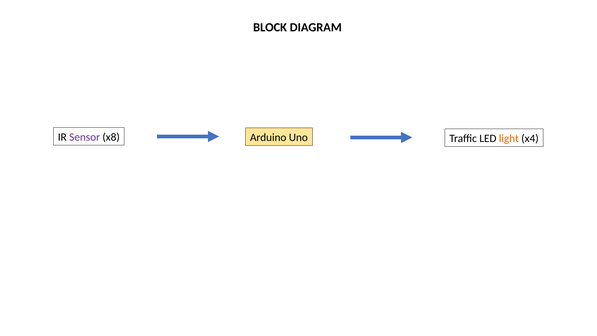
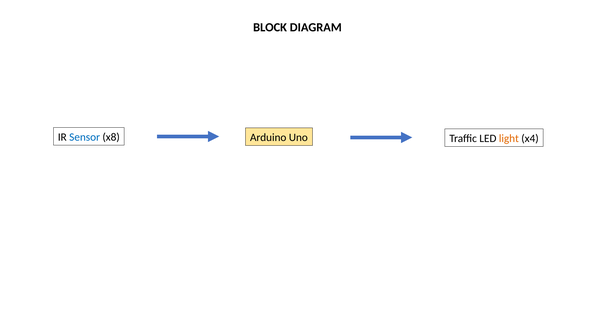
Sensor colour: purple -> blue (85, 137)
